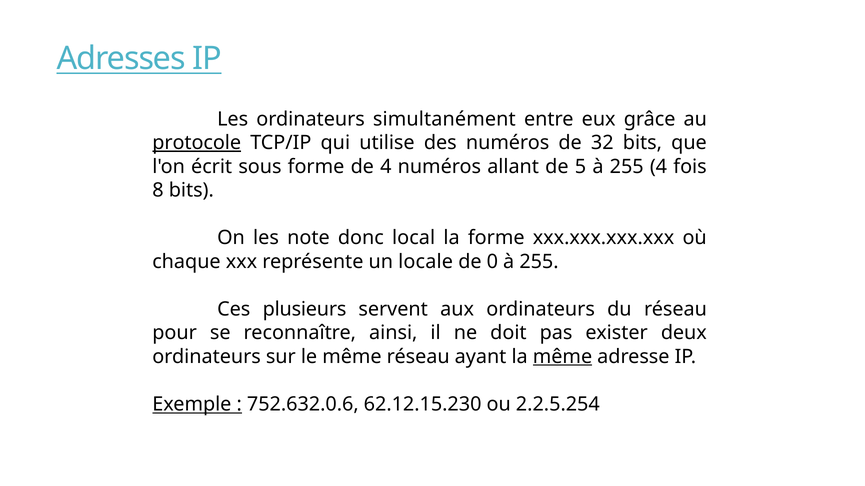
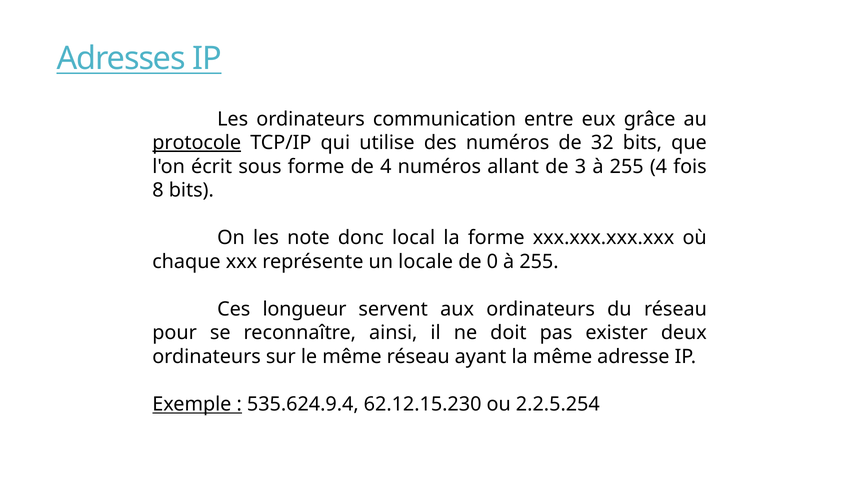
simultanément: simultanément -> communication (444, 119)
5: 5 -> 3 (580, 167)
plusieurs: plusieurs -> longueur (305, 309)
même underline: present -> none (562, 357)
752.632.0.6: 752.632.0.6 -> 535.624.9.4 (303, 405)
